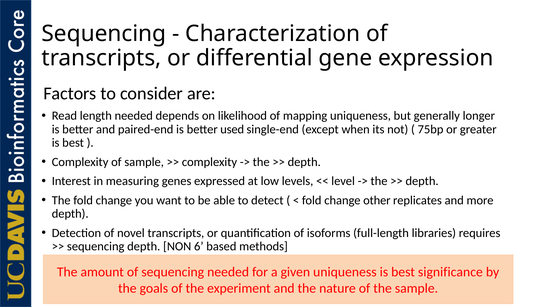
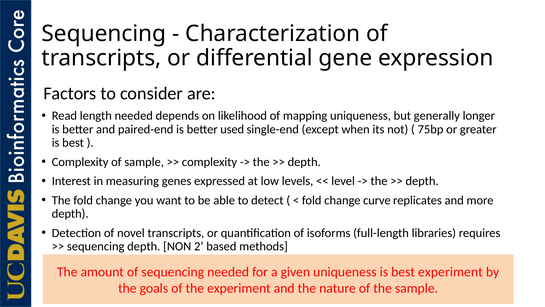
other: other -> curve (377, 200)
6: 6 -> 2 (199, 246)
best significance: significance -> experiment (450, 272)
